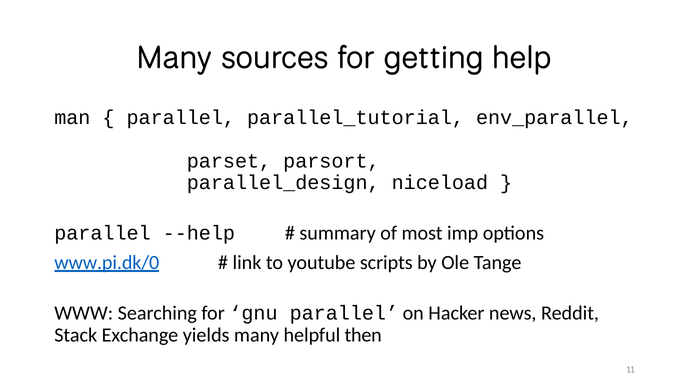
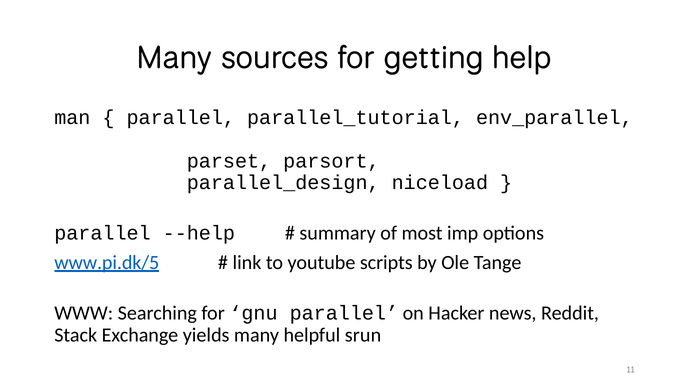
www.pi.dk/0: www.pi.dk/0 -> www.pi.dk/5 (107, 262)
then: then -> srun (363, 335)
